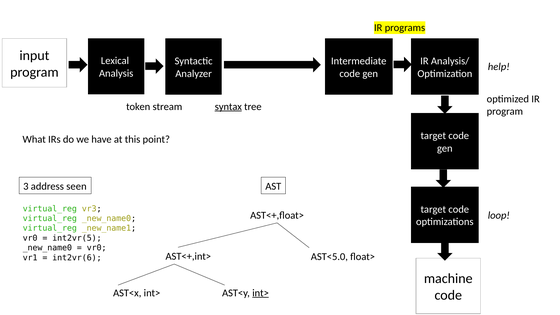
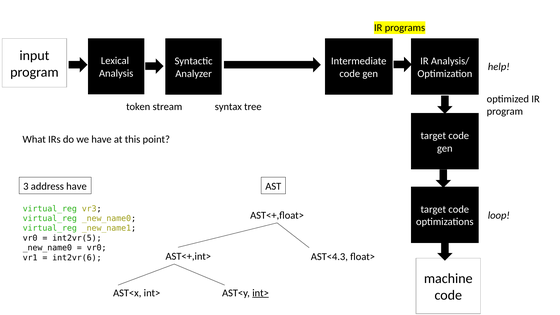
syntax underline: present -> none (228, 107)
address seen: seen -> have (76, 186)
AST<5.0: AST<5.0 -> AST<4.3 (329, 257)
